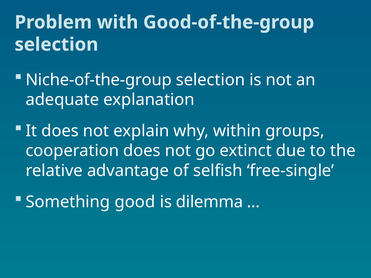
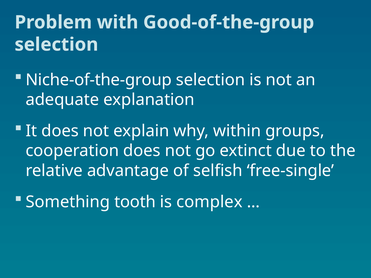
good: good -> tooth (135, 202)
dilemma: dilemma -> complex (209, 202)
